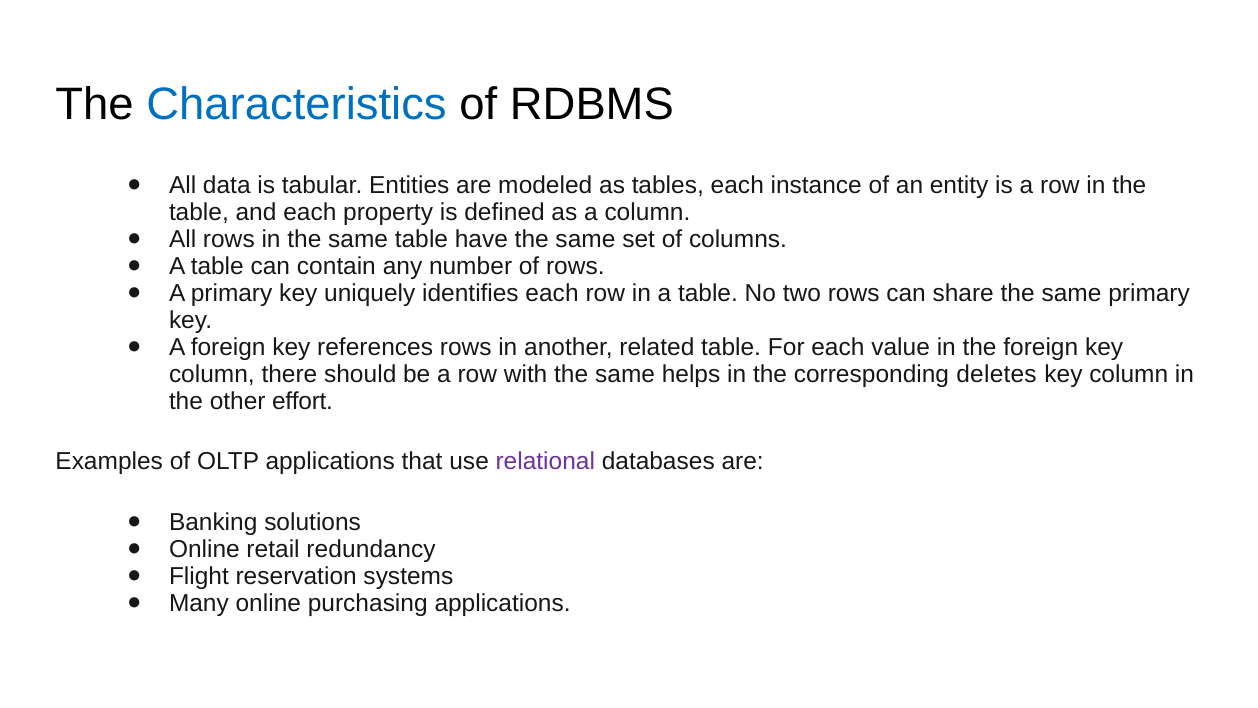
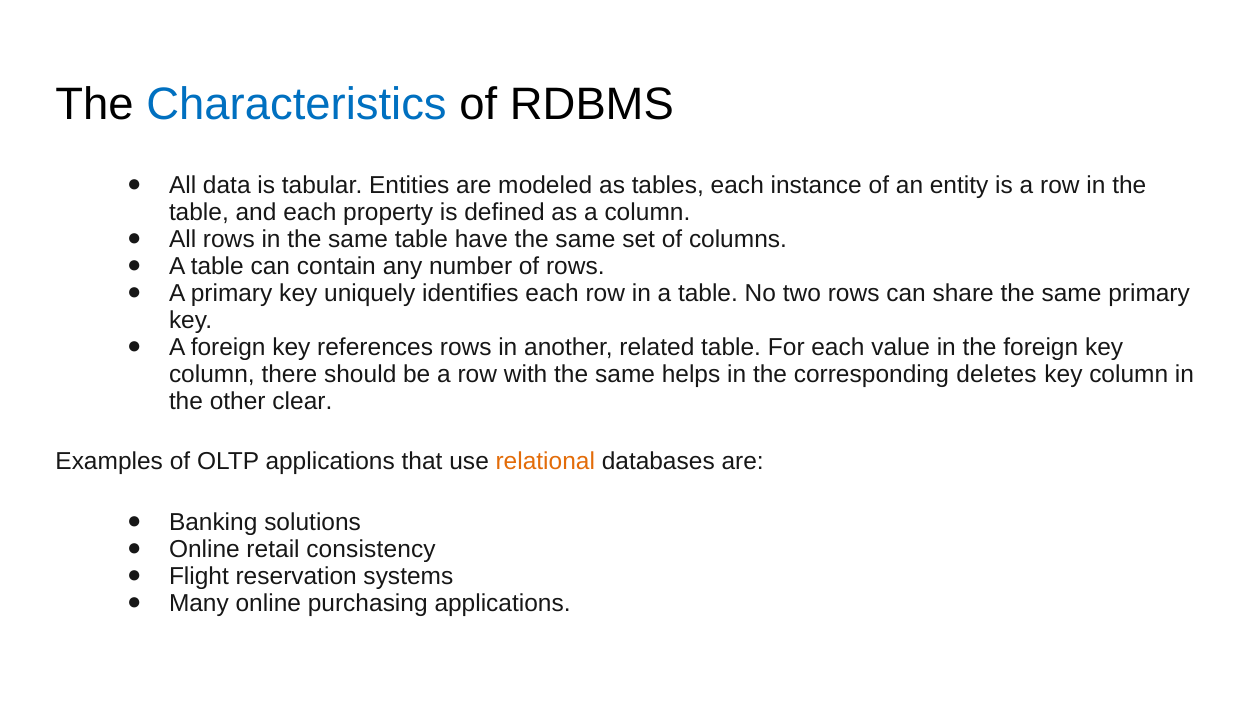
effort: effort -> clear (302, 401)
relational colour: purple -> orange (545, 462)
redundancy: redundancy -> consistency (371, 549)
